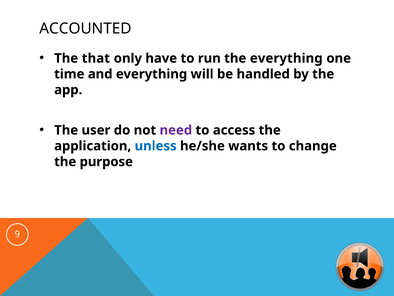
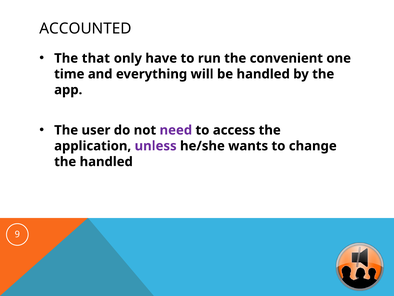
the everything: everything -> convenient (286, 58)
unless colour: blue -> purple (156, 146)
the purpose: purpose -> handled (106, 162)
